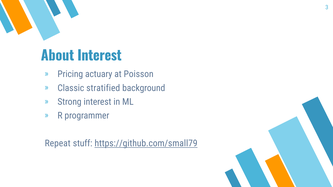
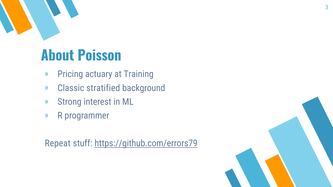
About Interest: Interest -> Poisson (99, 56)
Poisson: Poisson -> Training (139, 74)
https://github.com/small79: https://github.com/small79 -> https://github.com/errors79 (146, 144)
